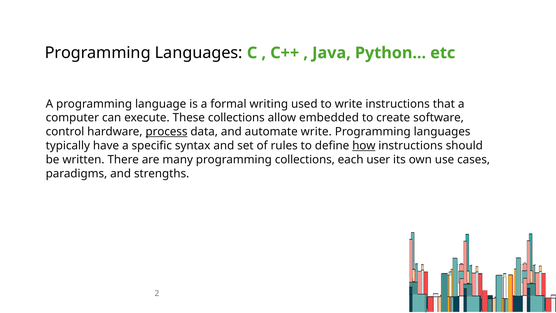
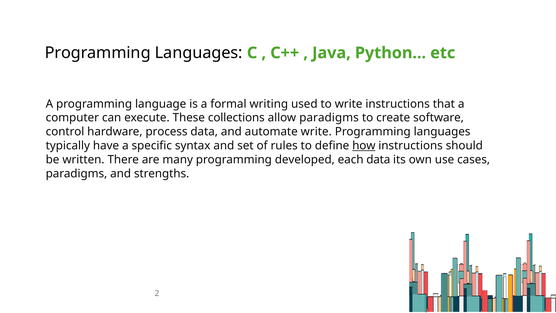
allow embedded: embedded -> paradigms (329, 118)
process underline: present -> none (167, 132)
programming collections: collections -> developed (305, 159)
each user: user -> data (378, 159)
